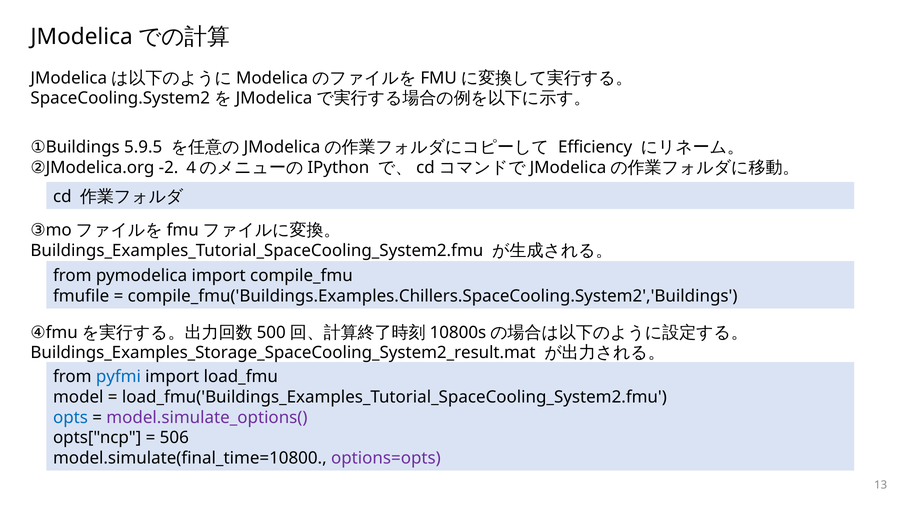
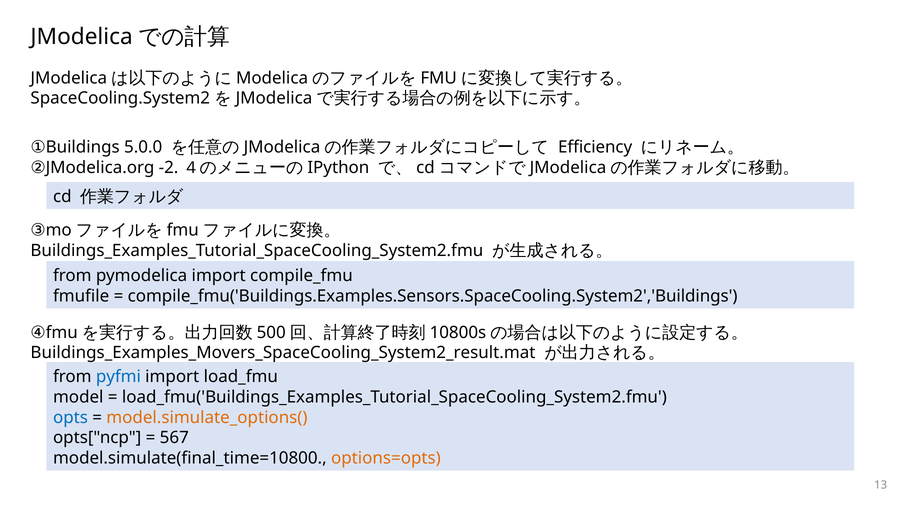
5.9.5: 5.9.5 -> 5.0.0 (143, 147)
compile_fmu('Buildings.Examples.Chillers.SpaceCooling.System2','Buildings: compile_fmu('Buildings.Examples.Chillers.SpaceCooling.System2','Buildings -> compile_fmu('Buildings.Examples.Sensors.SpaceCooling.System2','Buildings (433, 296)
Buildings_Examples_Storage_SpaceCooling_System2_result.mat: Buildings_Examples_Storage_SpaceCooling_System2_result.mat -> Buildings_Examples_Movers_SpaceCooling_System2_result.mat (283, 353)
model.simulate_options( colour: purple -> orange (207, 418)
506: 506 -> 567 (174, 438)
options=opts colour: purple -> orange (386, 458)
